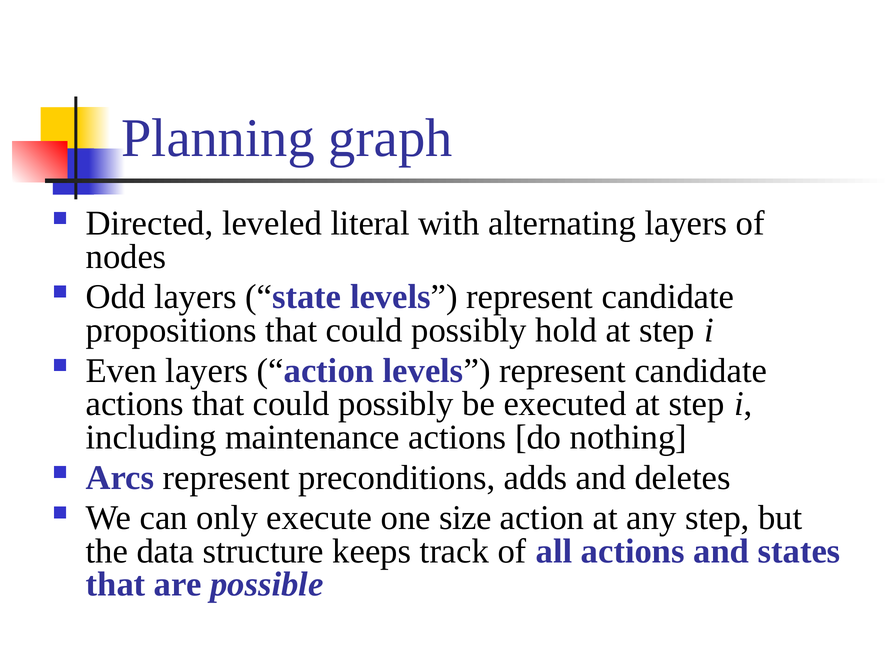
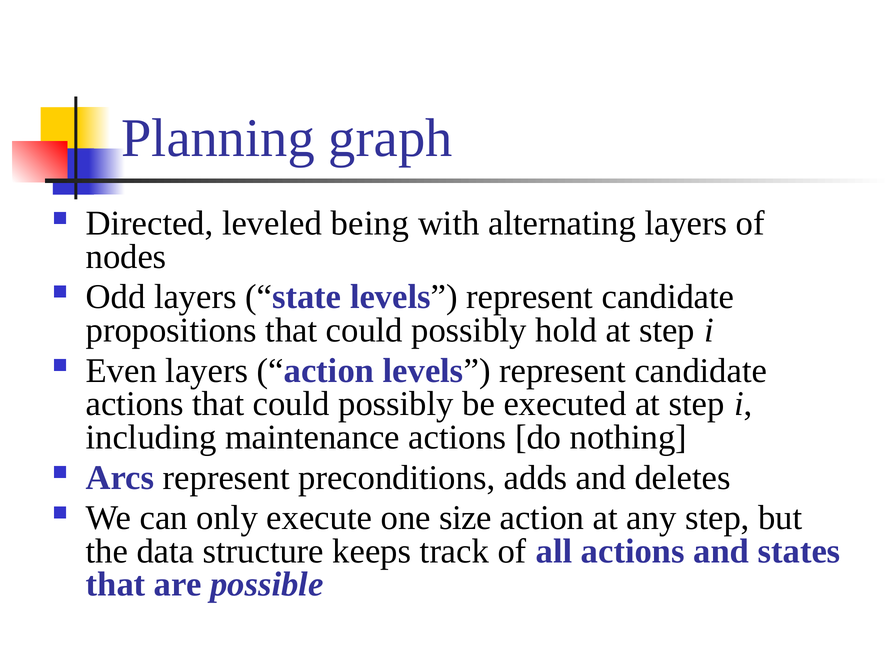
literal: literal -> being (370, 223)
